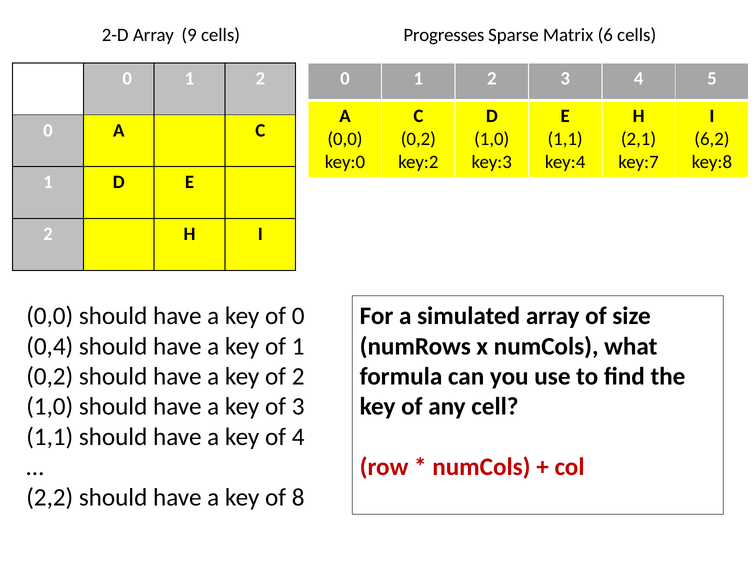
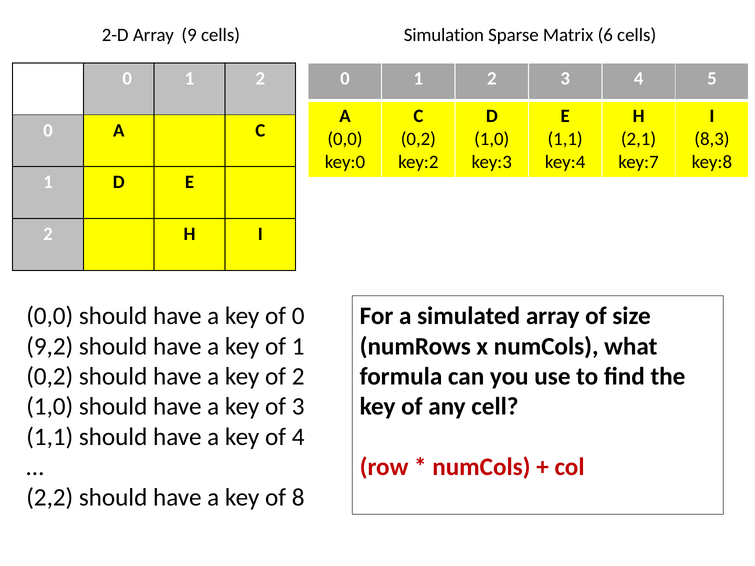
Progresses: Progresses -> Simulation (444, 35)
6,2: 6,2 -> 8,3 (712, 139)
0,4: 0,4 -> 9,2 (50, 346)
